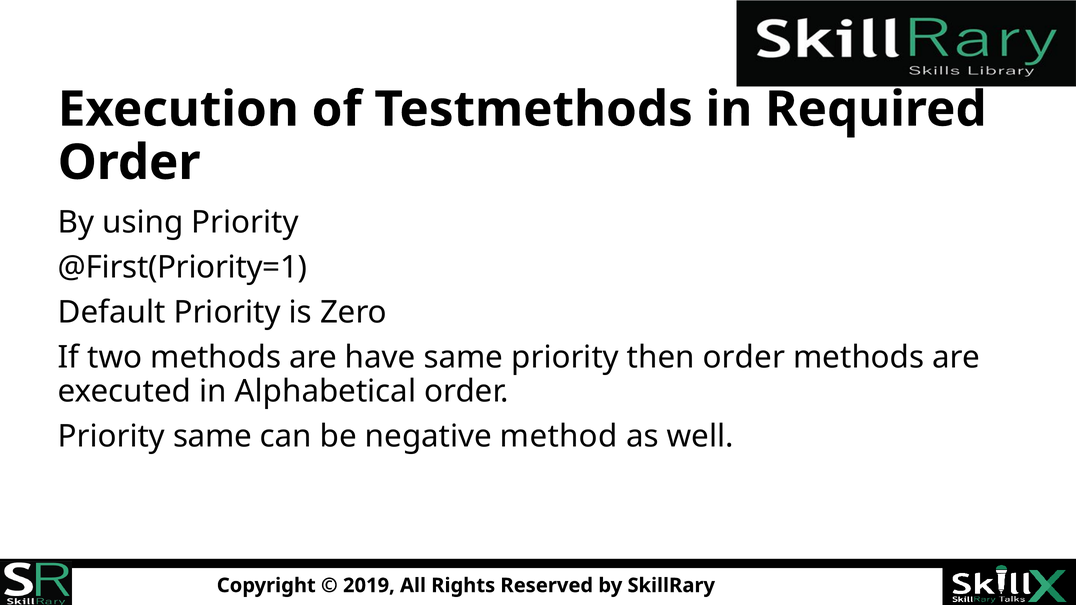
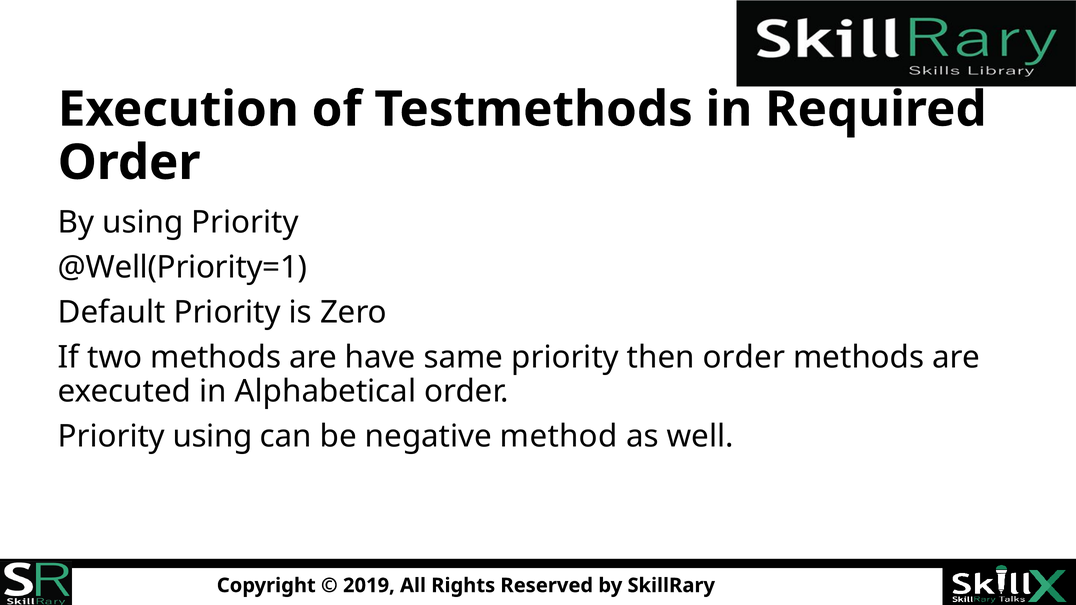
@First(Priority=1: @First(Priority=1 -> @Well(Priority=1 (182, 268)
Priority same: same -> using (213, 437)
